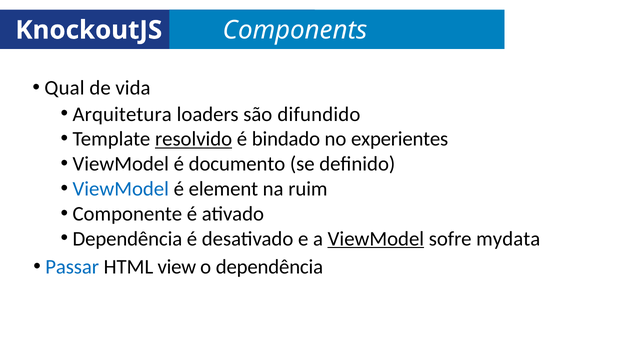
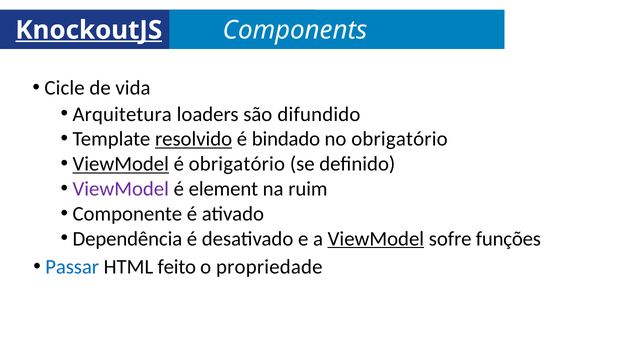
KnockoutJS underline: none -> present (89, 30)
Qual: Qual -> Cicle (65, 88)
no experientes: experientes -> obrigatório (399, 139)
ViewModel underline: none -> present (121, 164)
é documento: documento -> obrigatório (237, 164)
ViewModel colour: blue -> purple (121, 189)
mydata: mydata -> funções (508, 239)
view: view -> feito (177, 267)
o dependência: dependência -> propriedade (269, 267)
